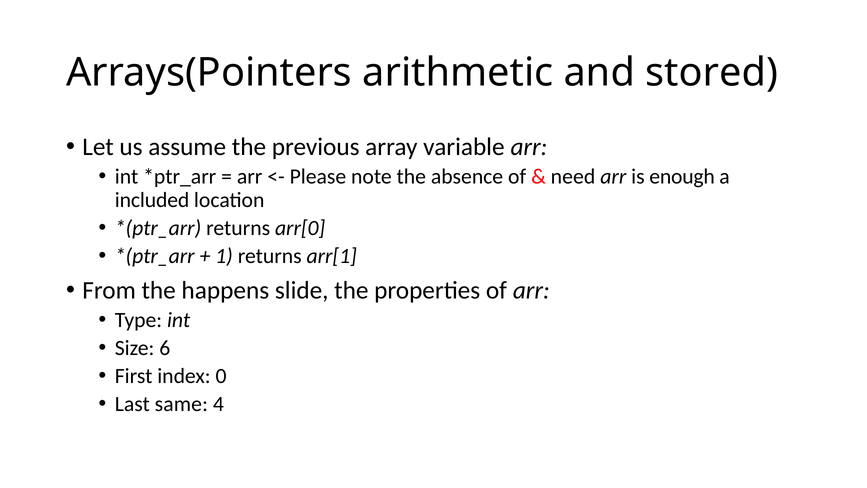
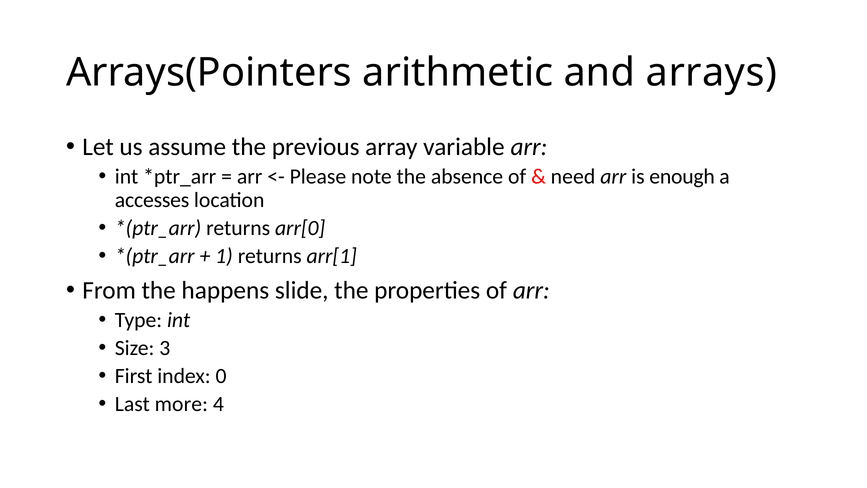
stored: stored -> arrays (711, 73)
included: included -> accesses (152, 200)
6: 6 -> 3 (165, 348)
same: same -> more (181, 404)
